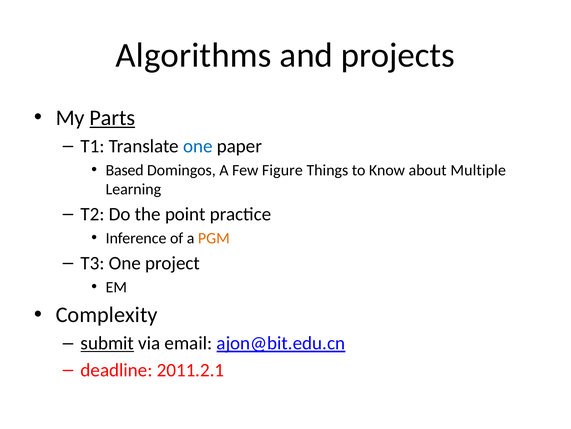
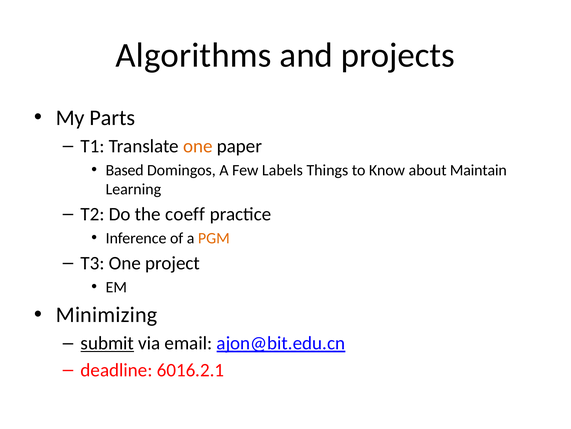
Parts underline: present -> none (112, 118)
one colour: blue -> orange (198, 146)
Figure: Figure -> Labels (282, 170)
Multiple: Multiple -> Maintain (478, 170)
point: point -> coeff (185, 214)
Complexity: Complexity -> Minimizing (107, 314)
2011.2.1: 2011.2.1 -> 6016.2.1 (190, 370)
